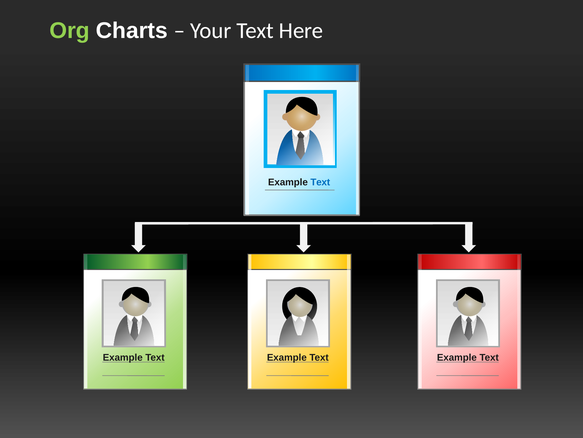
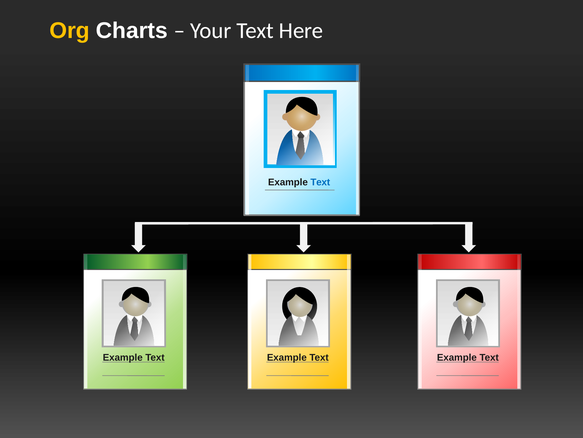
Org colour: light green -> yellow (70, 31)
